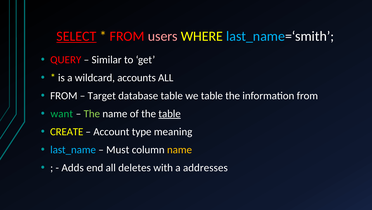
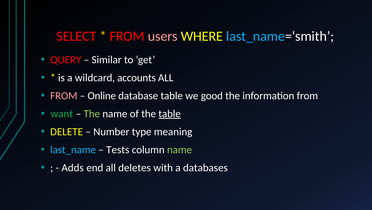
SELECT underline: present -> none (76, 36)
FROM colour: white -> pink (64, 95)
Target: Target -> Online (102, 95)
we table: table -> good (212, 95)
CREATE: CREATE -> DELETE (67, 131)
Account: Account -> Number (111, 131)
Must: Must -> Tests (118, 149)
name colour: yellow -> light green (179, 149)
addresses: addresses -> databases (205, 167)
